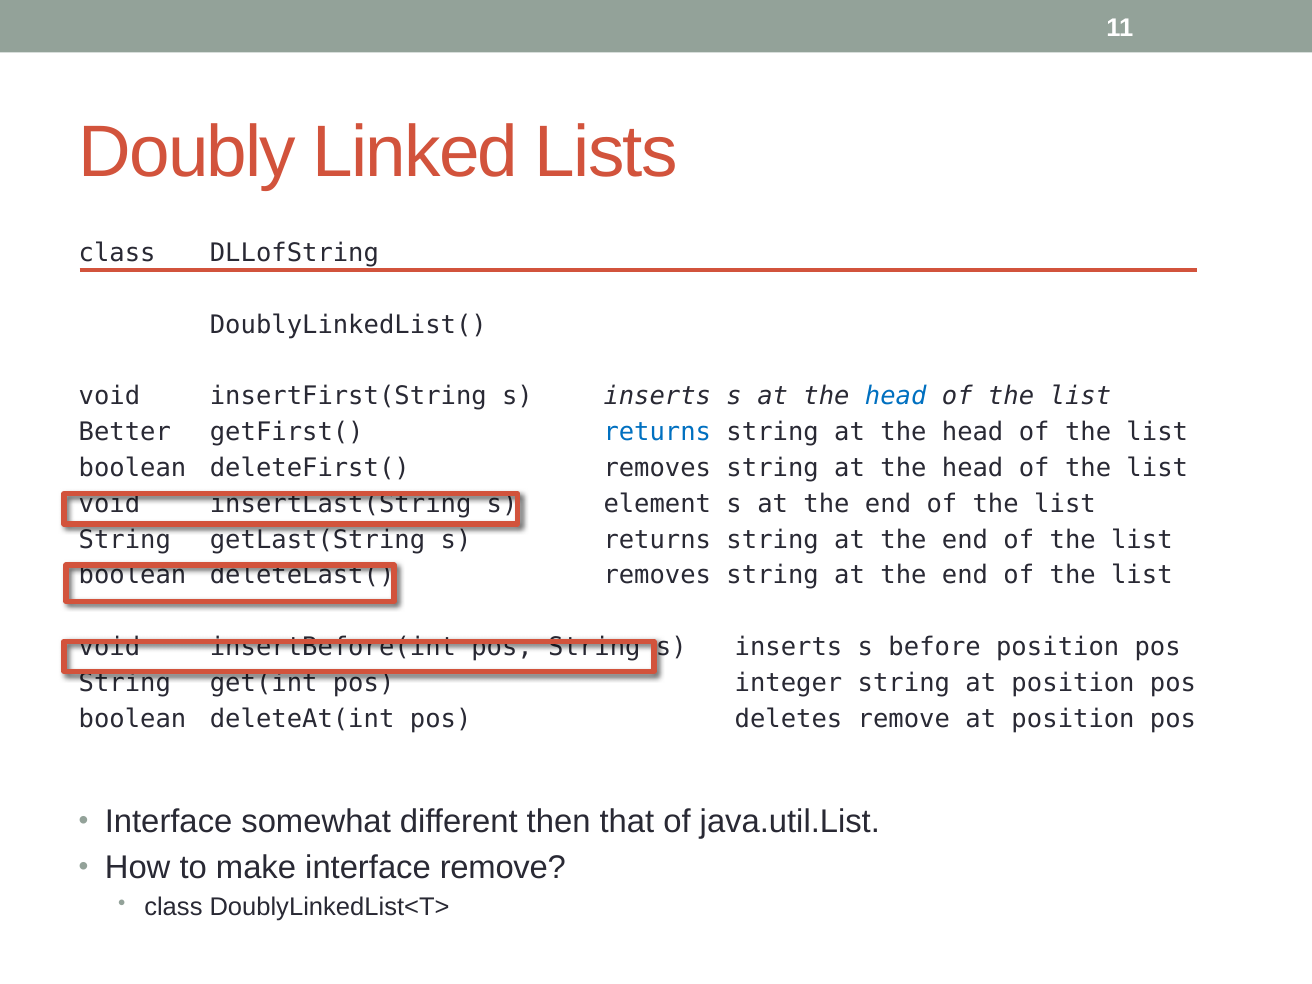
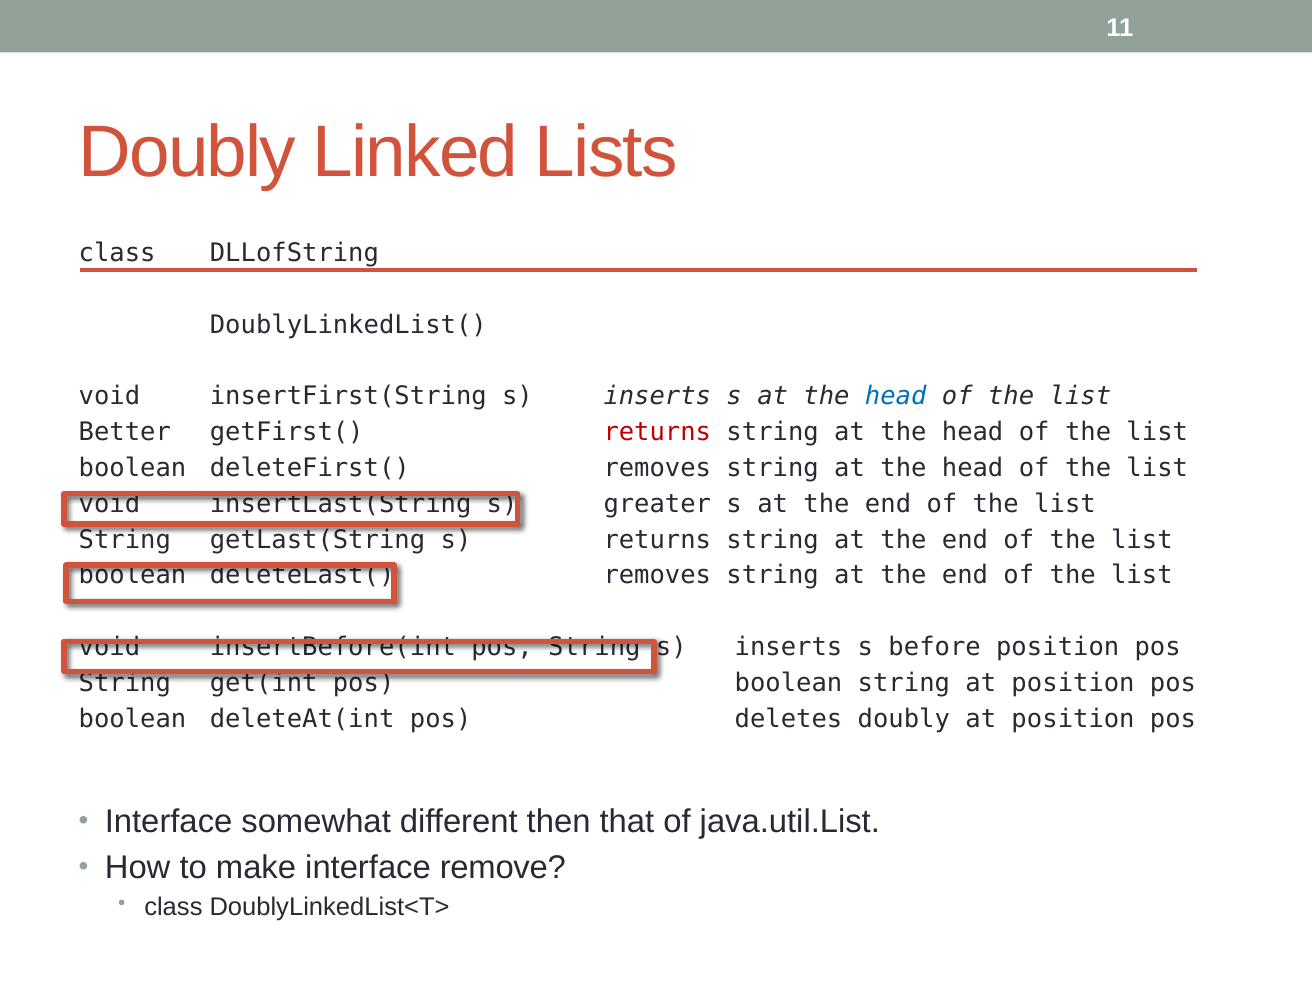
returns colour: blue -> red (657, 432)
element: element -> greater (657, 504)
integer: integer -> boolean (788, 683)
deletes remove: remove -> doubly (904, 719)
